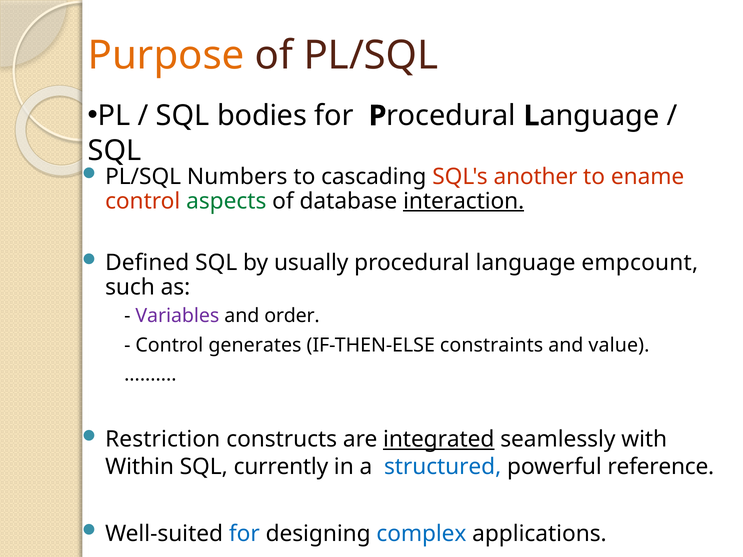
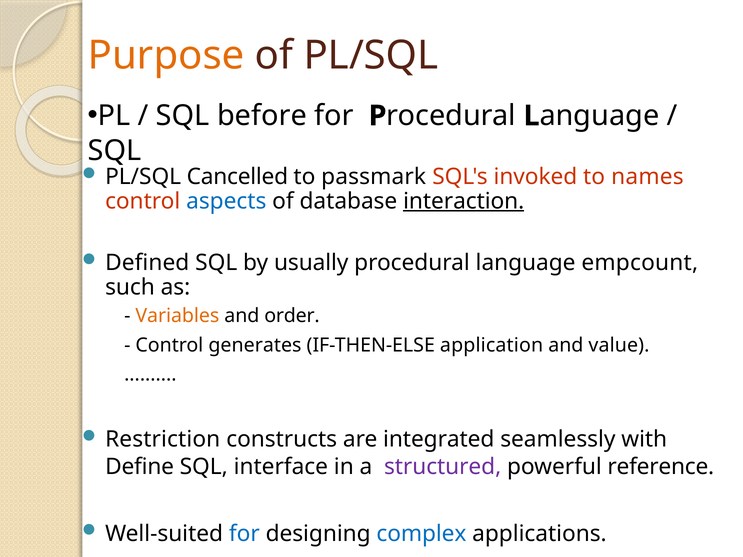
bodies: bodies -> before (262, 116)
Numbers: Numbers -> Cancelled (237, 177)
cascading: cascading -> passmark (374, 177)
another: another -> invoked (535, 177)
ename: ename -> names (647, 177)
aspects colour: green -> blue (226, 201)
Variables colour: purple -> orange (177, 316)
constraints: constraints -> application (492, 345)
integrated underline: present -> none (439, 440)
Within: Within -> Define (140, 467)
currently: currently -> interface (281, 467)
structured colour: blue -> purple (443, 467)
